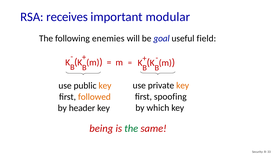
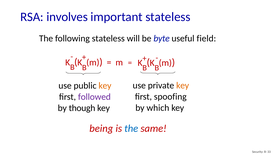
receives: receives -> involves (67, 17)
important modular: modular -> stateless (168, 17)
following enemies: enemies -> stateless (108, 38)
goal: goal -> byte (162, 38)
followed colour: orange -> purple (94, 96)
header: header -> though (82, 108)
the colour: green -> blue (131, 128)
